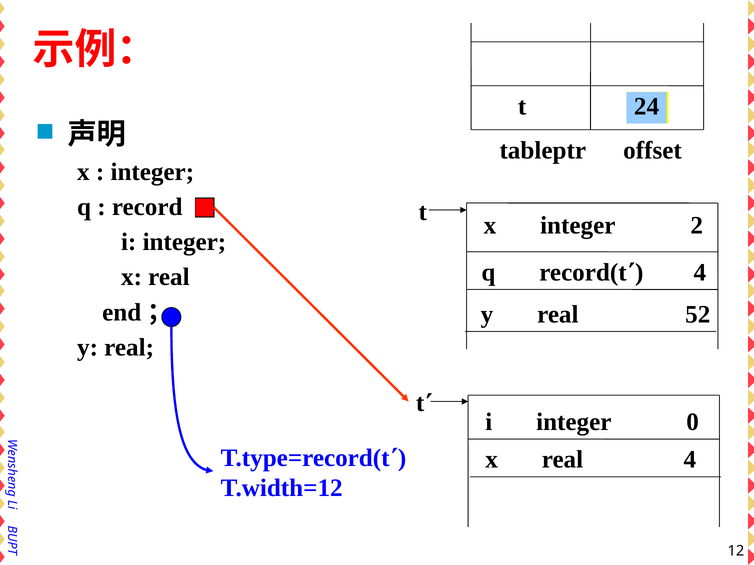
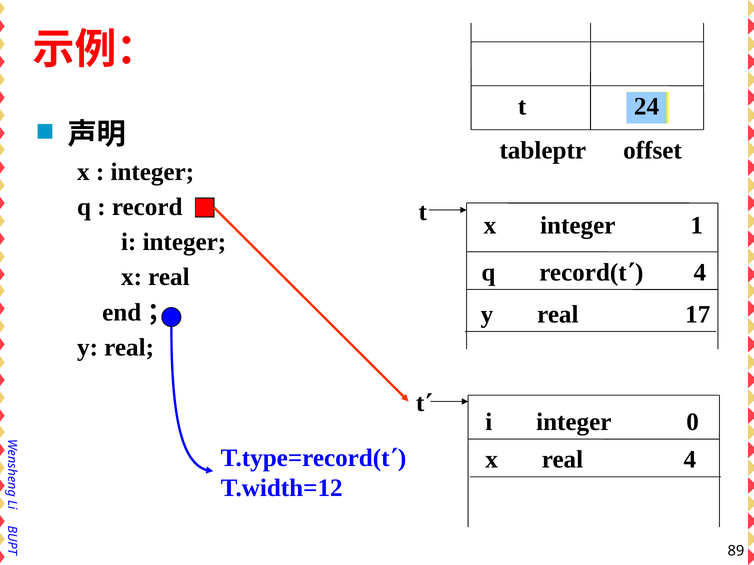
2: 2 -> 1 (697, 226)
52: 52 -> 17 (698, 315)
T 12: 12 -> 89 (736, 551)
